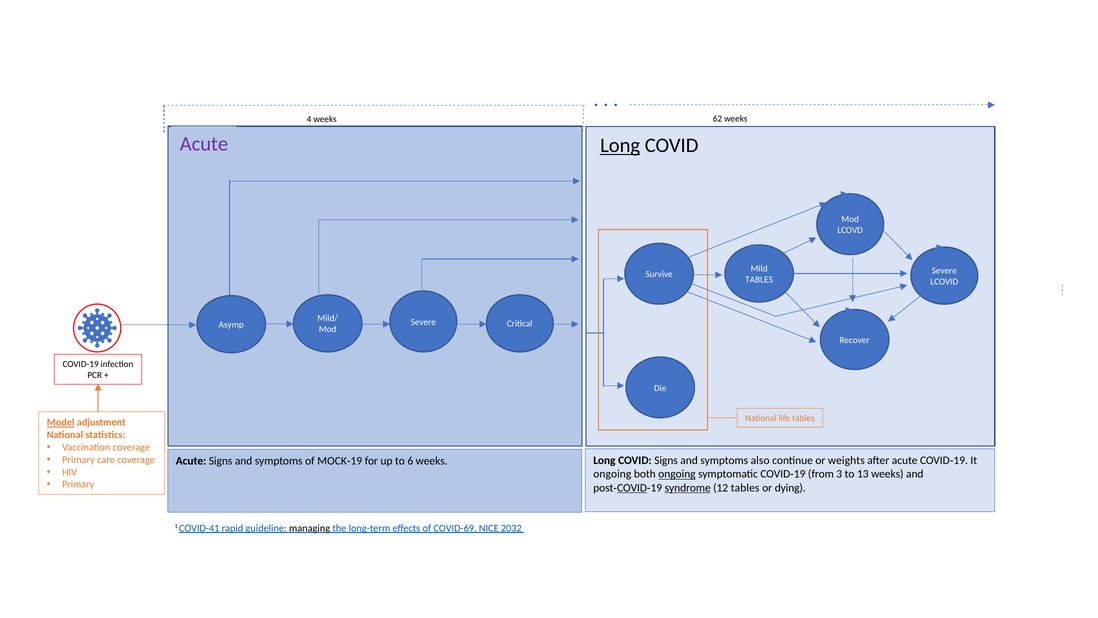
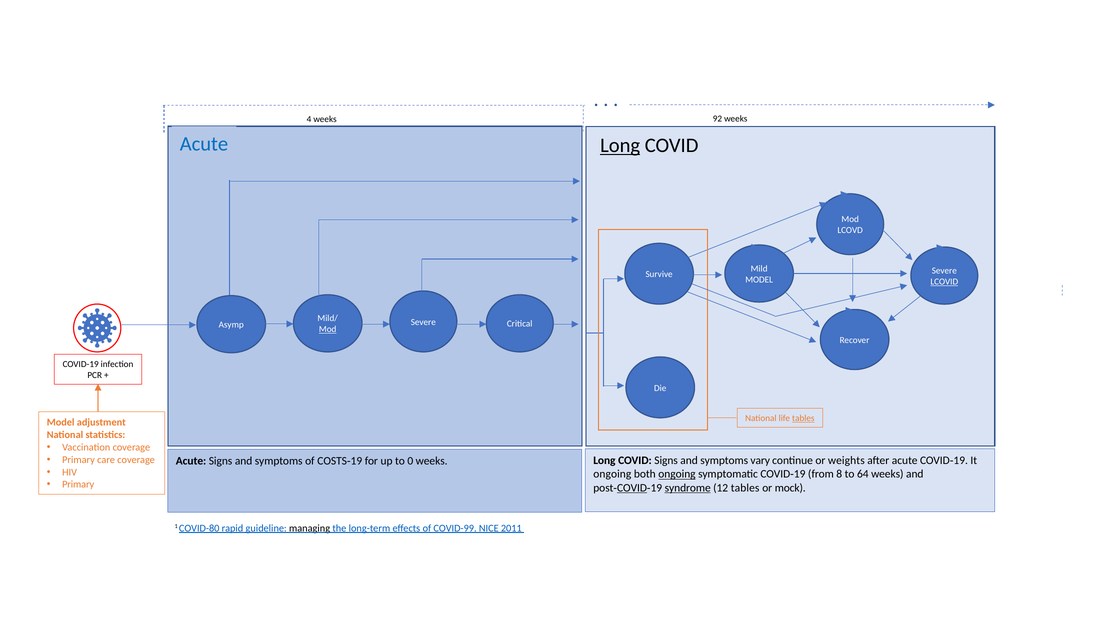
62: 62 -> 92 (717, 119)
Acute colour: purple -> blue (204, 144)
TABLES: TABLES -> MODEL (759, 279)
LCOVID underline: none -> present (944, 282)
Mod underline: none -> present (328, 329)
tables underline: none -> present (803, 418)
Model underline: present -> none (61, 422)
MOCK: MOCK -> COSTS (332, 461)
6: 6 -> 0 (410, 461)
also: also -> vary (760, 460)
3: 3 -> 8 (839, 474)
13: 13 -> 64 (863, 474)
dying: dying -> mock (790, 488)
COVID-41: COVID-41 -> COVID-80 (199, 528)
COVID-69: COVID-69 -> COVID-99 (455, 528)
2032: 2032 -> 2011 (511, 528)
